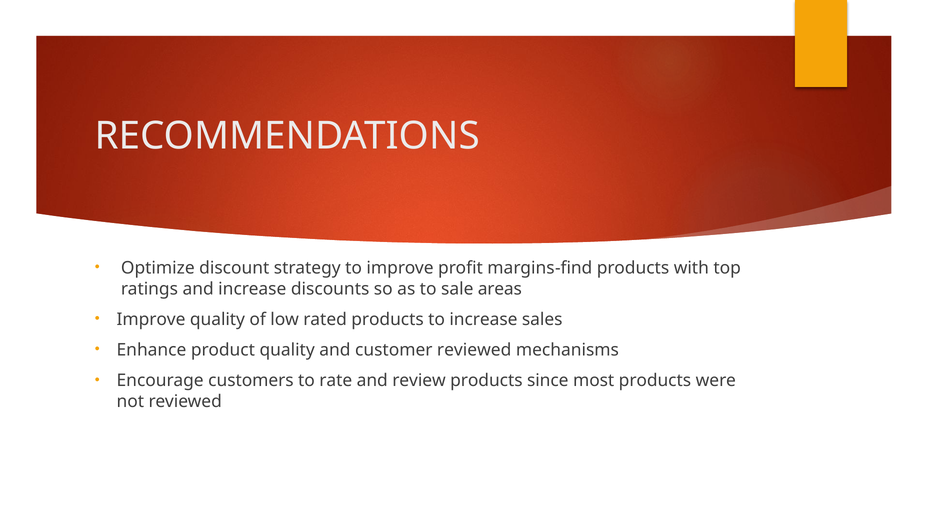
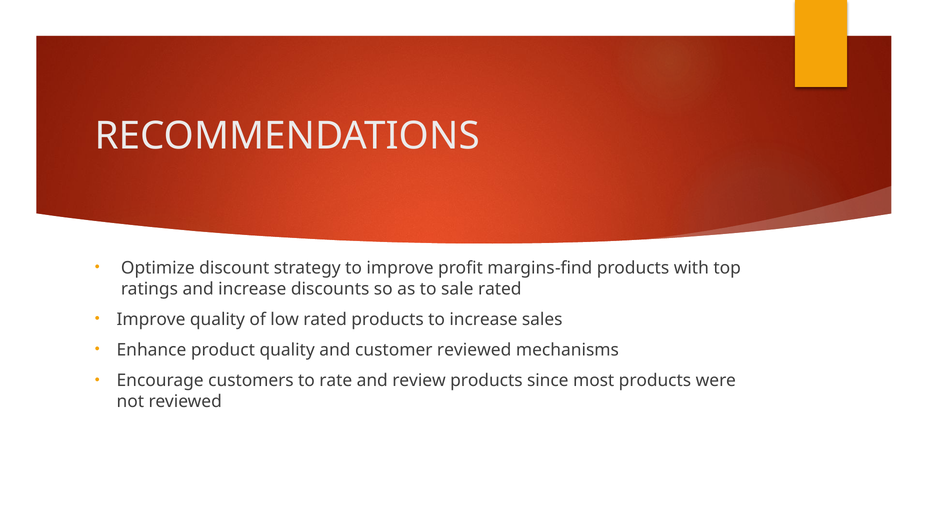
sale areas: areas -> rated (500, 289)
